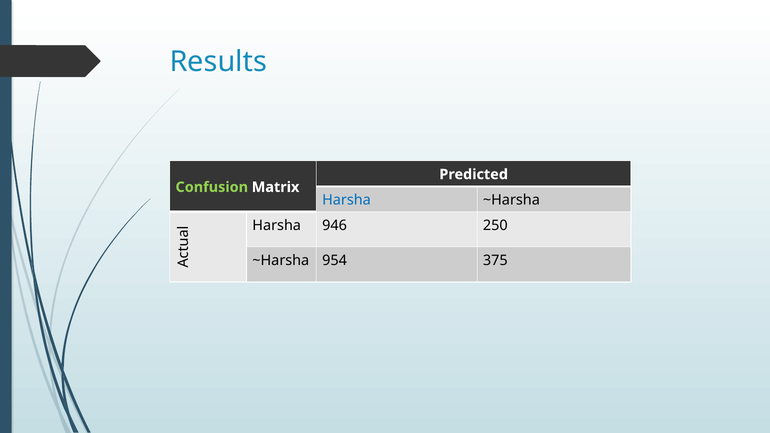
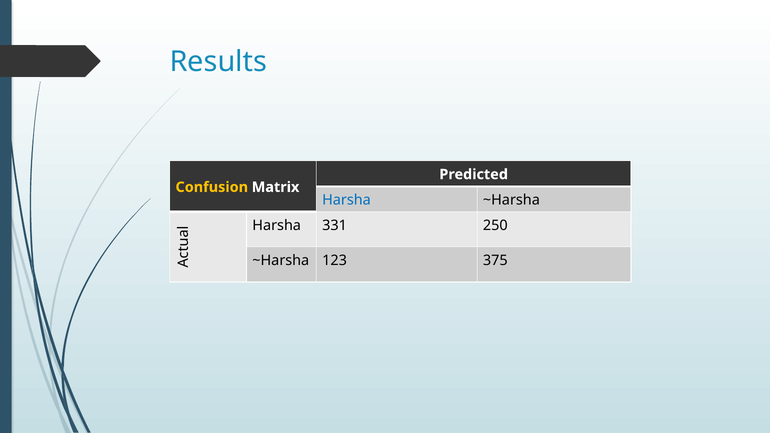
Confusion colour: light green -> yellow (212, 187)
946: 946 -> 331 (335, 225)
954: 954 -> 123 (335, 260)
